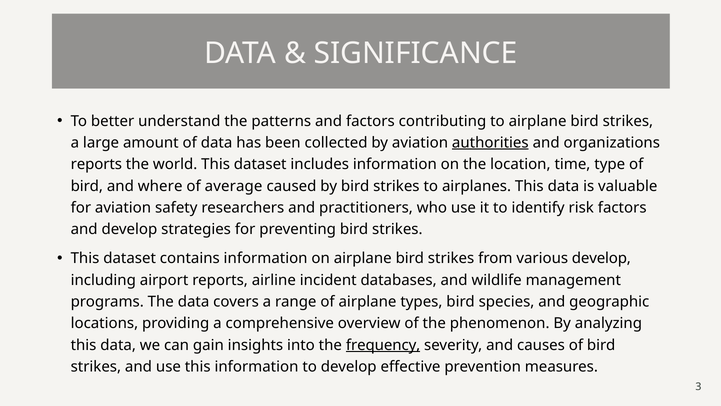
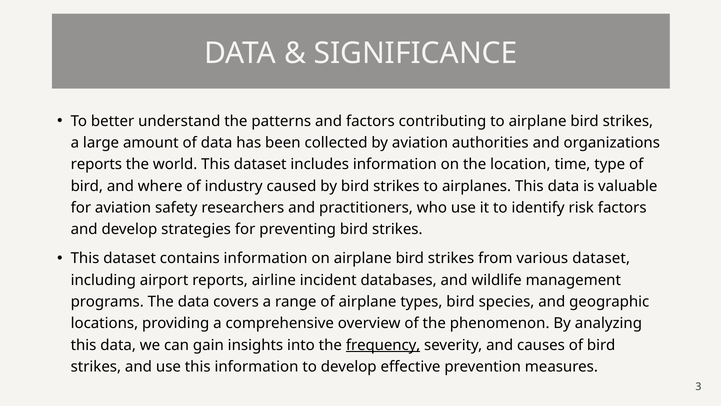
authorities underline: present -> none (490, 143)
average: average -> industry (234, 186)
various develop: develop -> dataset (601, 258)
